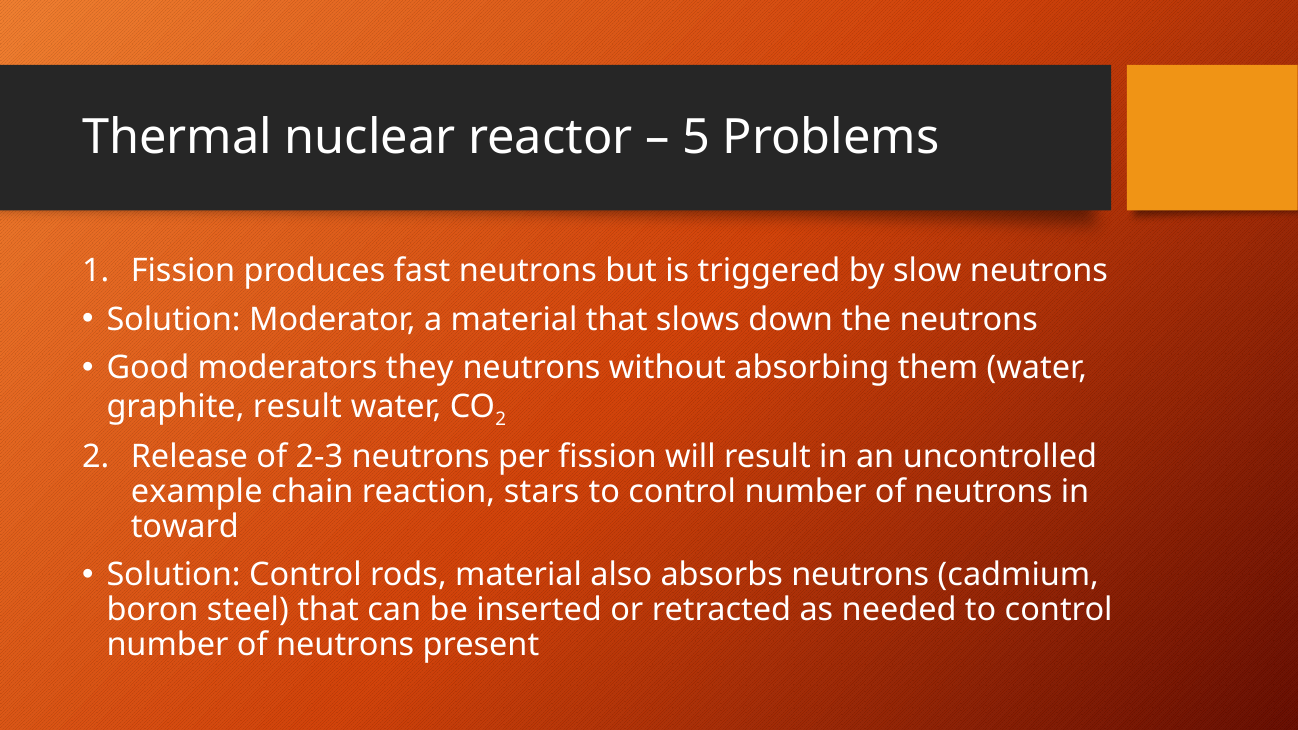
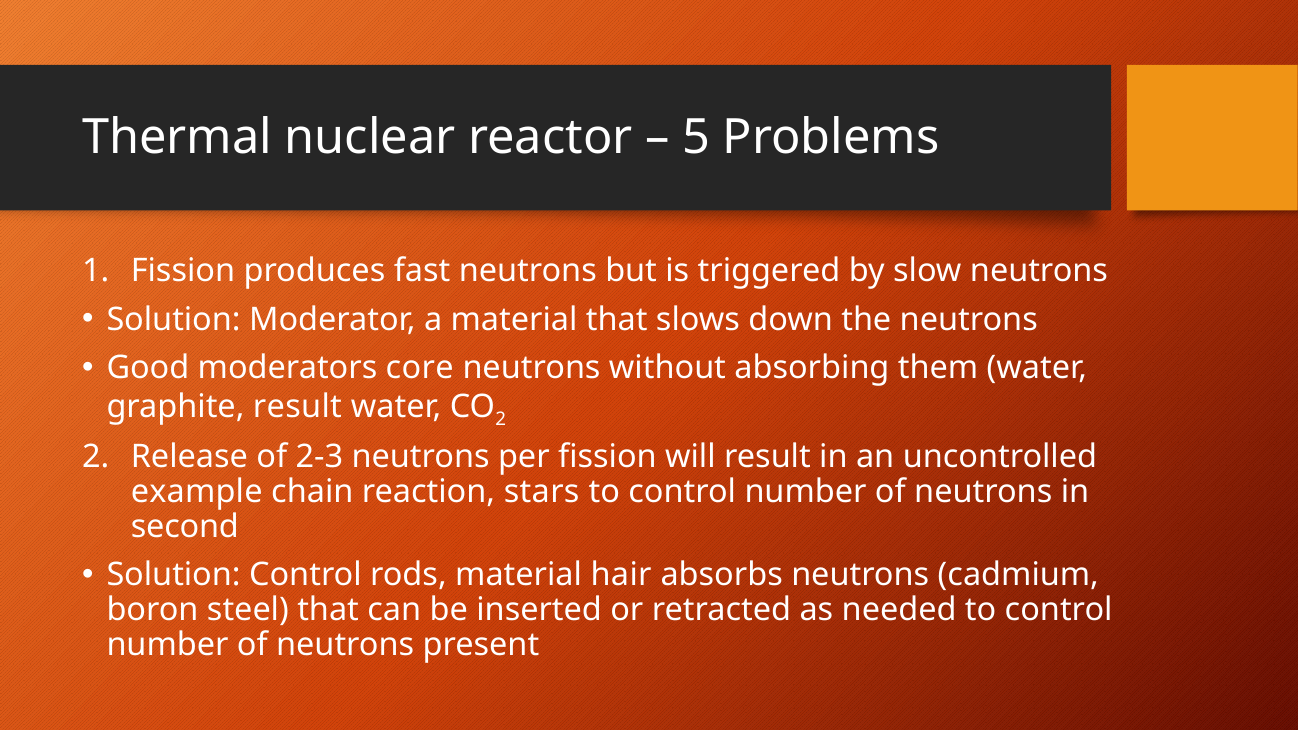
they: they -> core (420, 368)
toward: toward -> second (185, 527)
also: also -> hair (621, 575)
